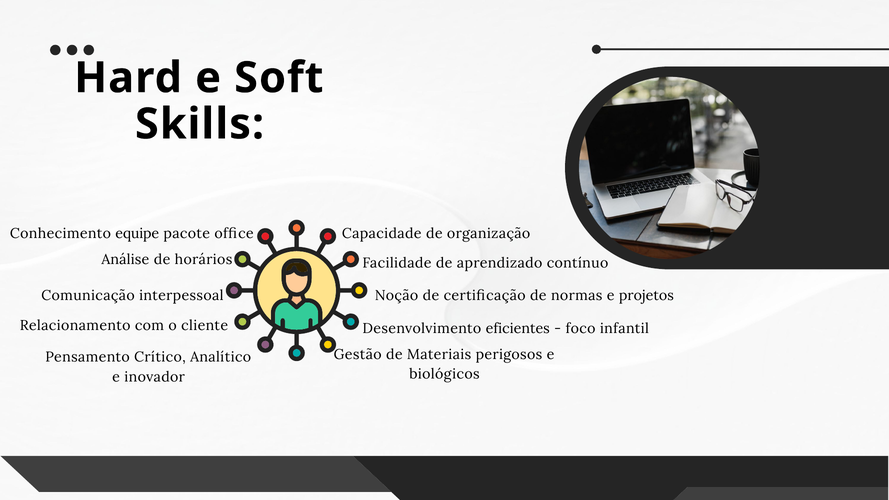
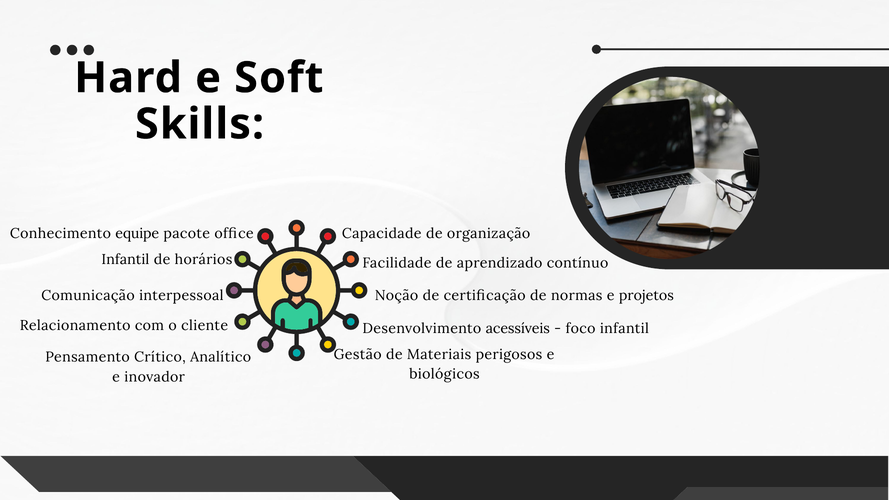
Análise: Análise -> Infantil (125, 259)
eficientes: eficientes -> acessíveis (518, 329)
